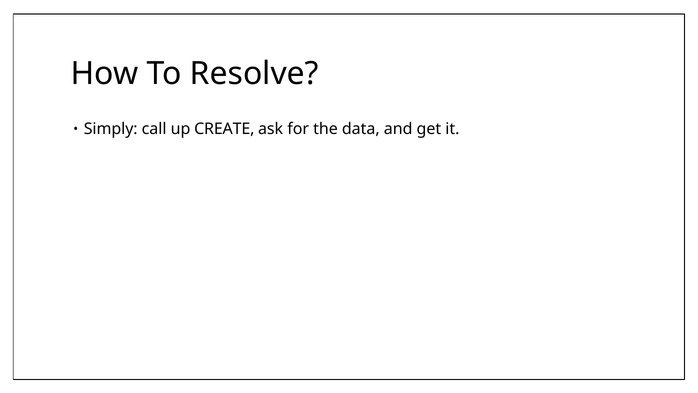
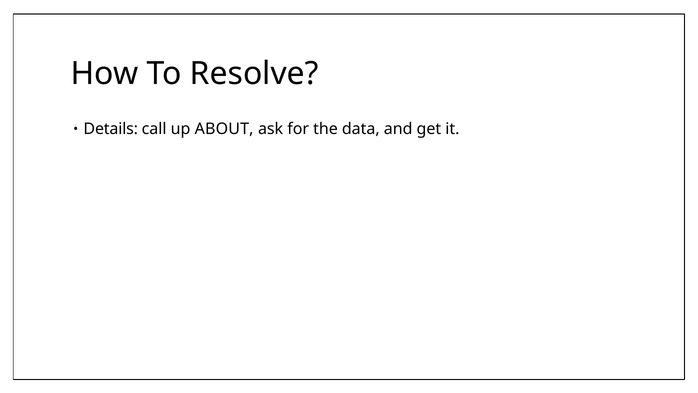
Simply: Simply -> Details (111, 129)
CREATE: CREATE -> ABOUT (224, 129)
